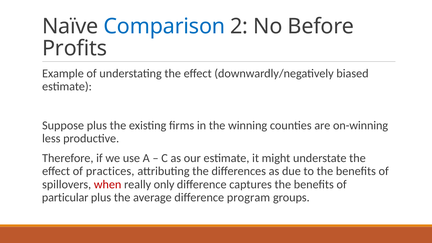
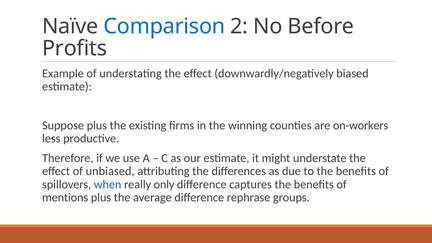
on-winning: on-winning -> on-workers (361, 125)
practices: practices -> unbiased (110, 171)
when colour: red -> blue (108, 184)
particular: particular -> mentions (65, 197)
program: program -> rephrase (249, 197)
